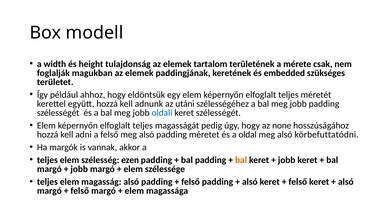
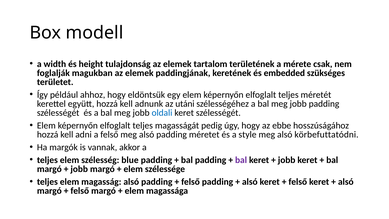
none: none -> ebbe (282, 125)
oldal: oldal -> style (248, 135)
ezen: ezen -> blue (130, 160)
bal colour: orange -> purple (241, 160)
